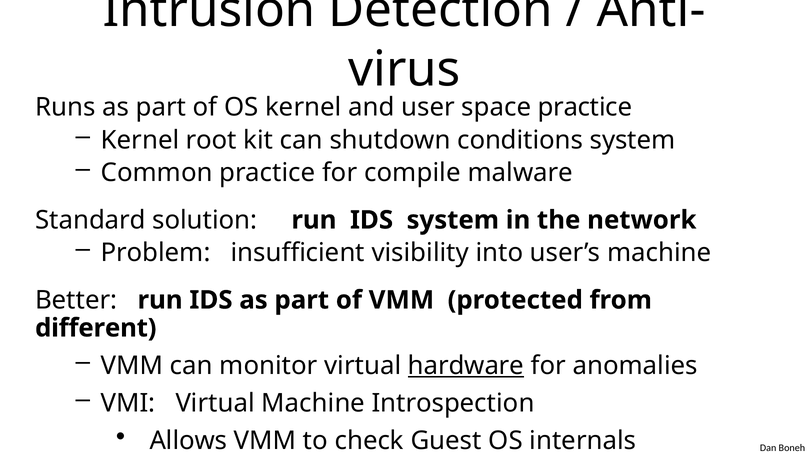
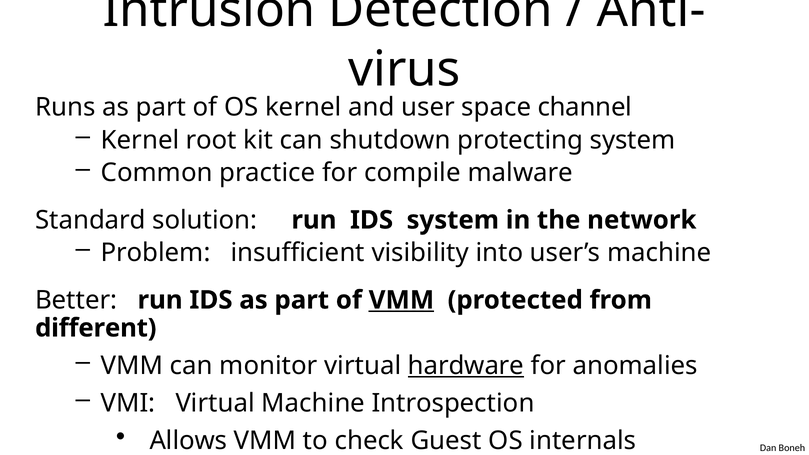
space practice: practice -> channel (585, 107)
conditions: conditions -> protecting (520, 140)
VMM underline: none -> present (401, 300)
